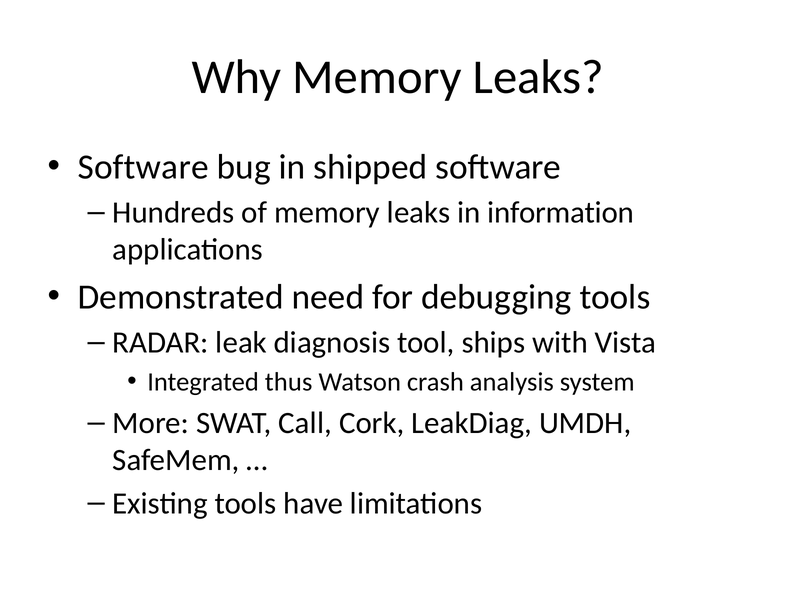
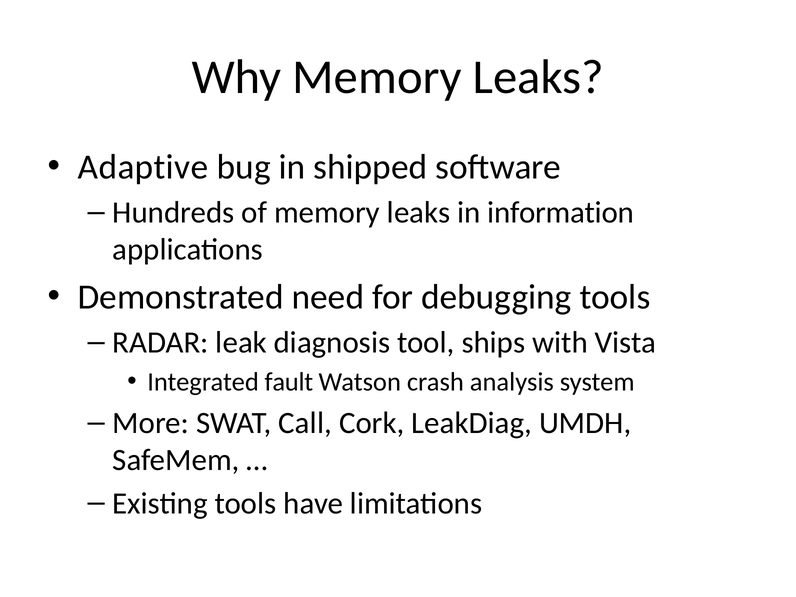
Software: Software -> Adaptive (143, 167)
thus: thus -> fault (289, 382)
